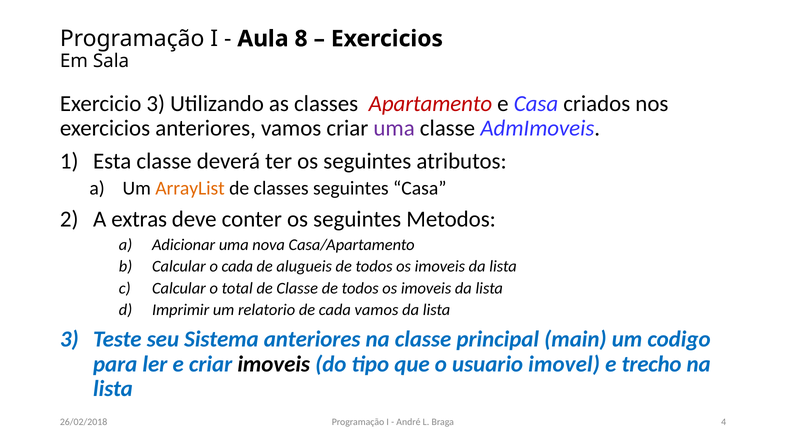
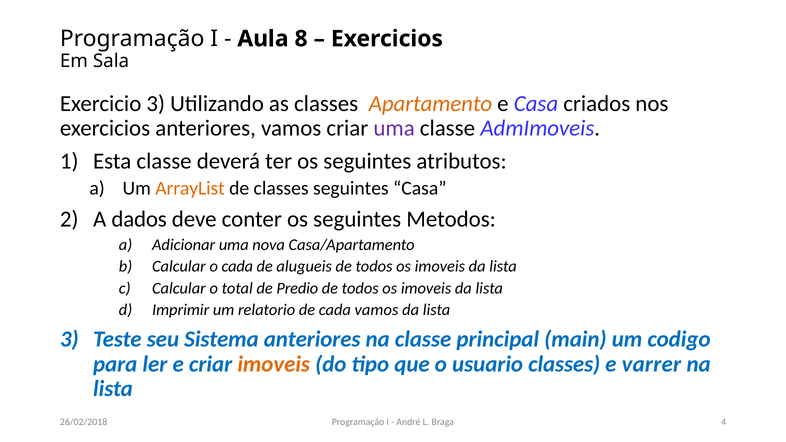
Apartamento colour: red -> orange (430, 103)
extras: extras -> dados (139, 219)
de Classe: Classe -> Predio (297, 288)
imoveis colour: black -> orange (274, 364)
usuario imovel: imovel -> classes (564, 364)
trecho: trecho -> varrer (651, 364)
